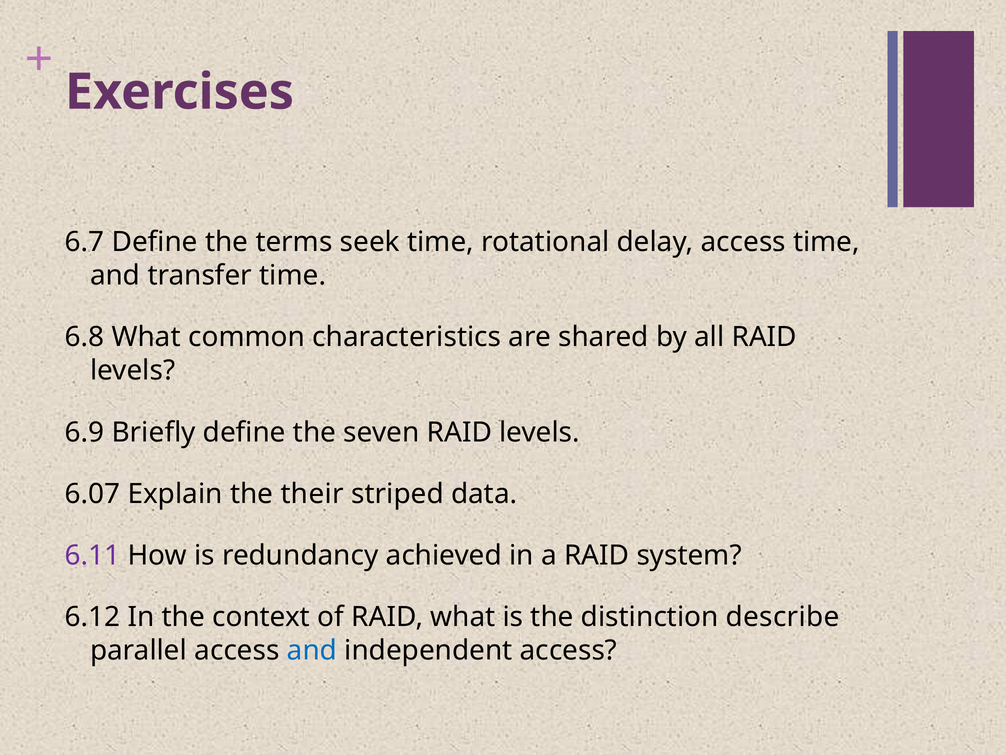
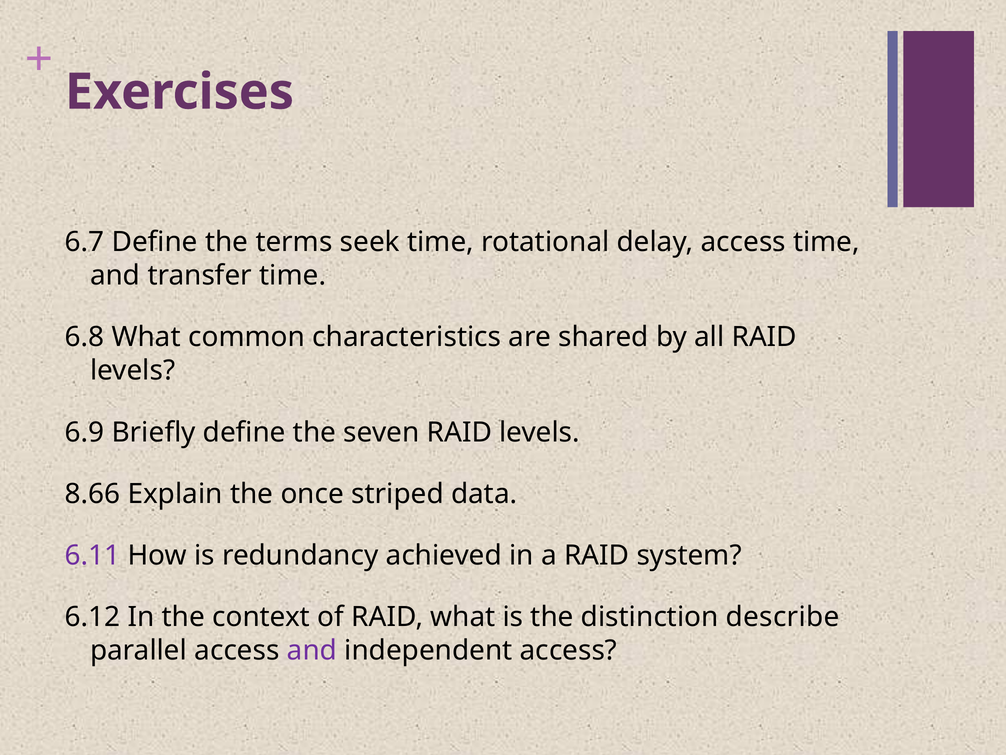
6.07: 6.07 -> 8.66 (93, 494)
their: their -> once (312, 494)
and colour: blue -> purple (312, 650)
